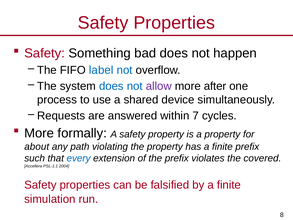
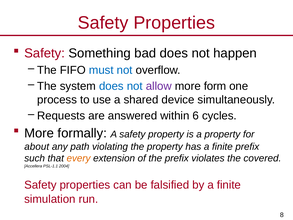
label: label -> must (101, 70)
after: after -> form (215, 86)
7: 7 -> 6 (196, 116)
every colour: blue -> orange (79, 158)
